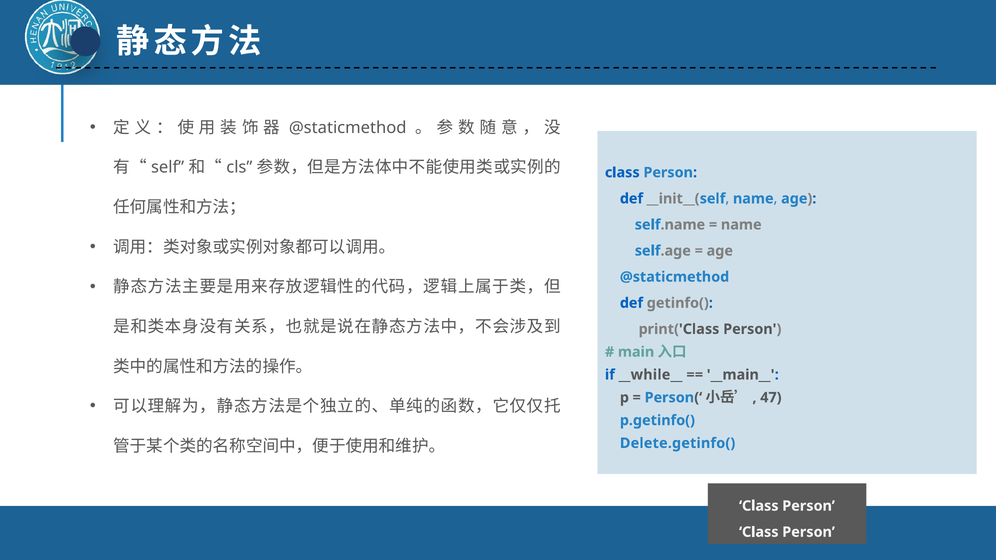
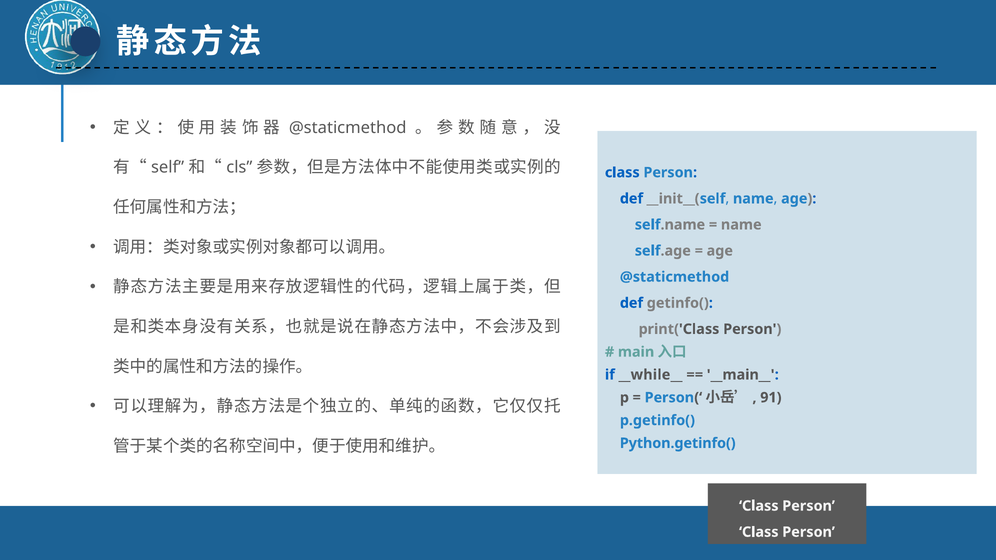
47: 47 -> 91 (771, 398)
Delete.getinfo(: Delete.getinfo( -> Python.getinfo( (678, 443)
